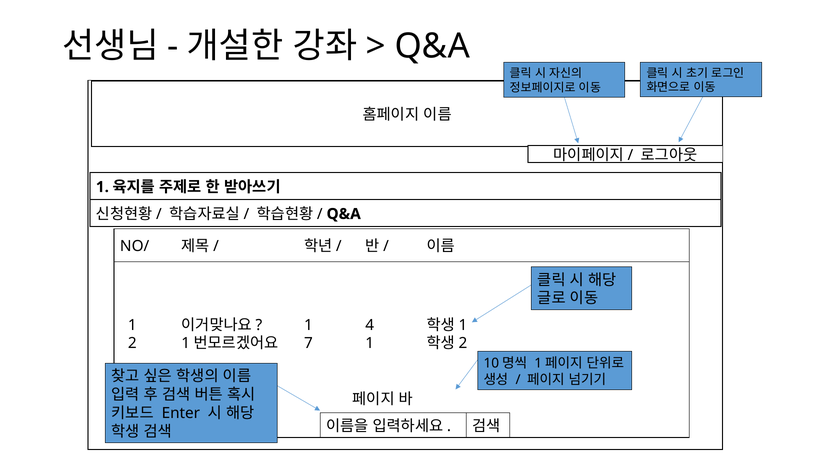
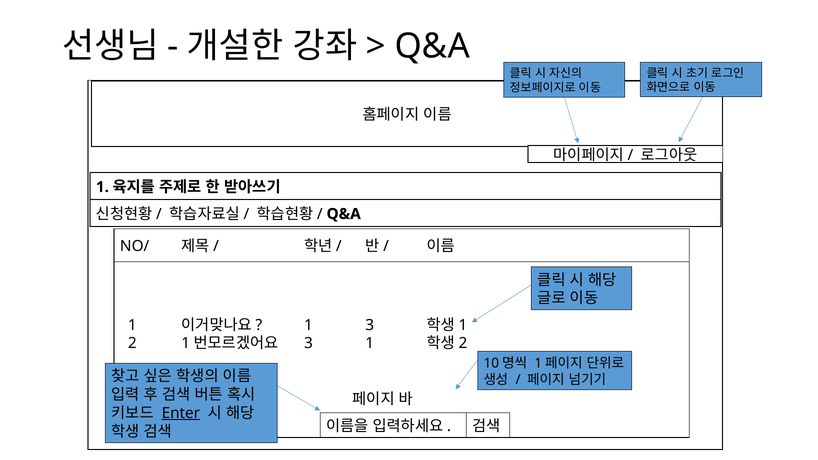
1 4: 4 -> 3 (370, 325)
7: 7 -> 3 (308, 343)
Enter underline: none -> present (181, 413)
